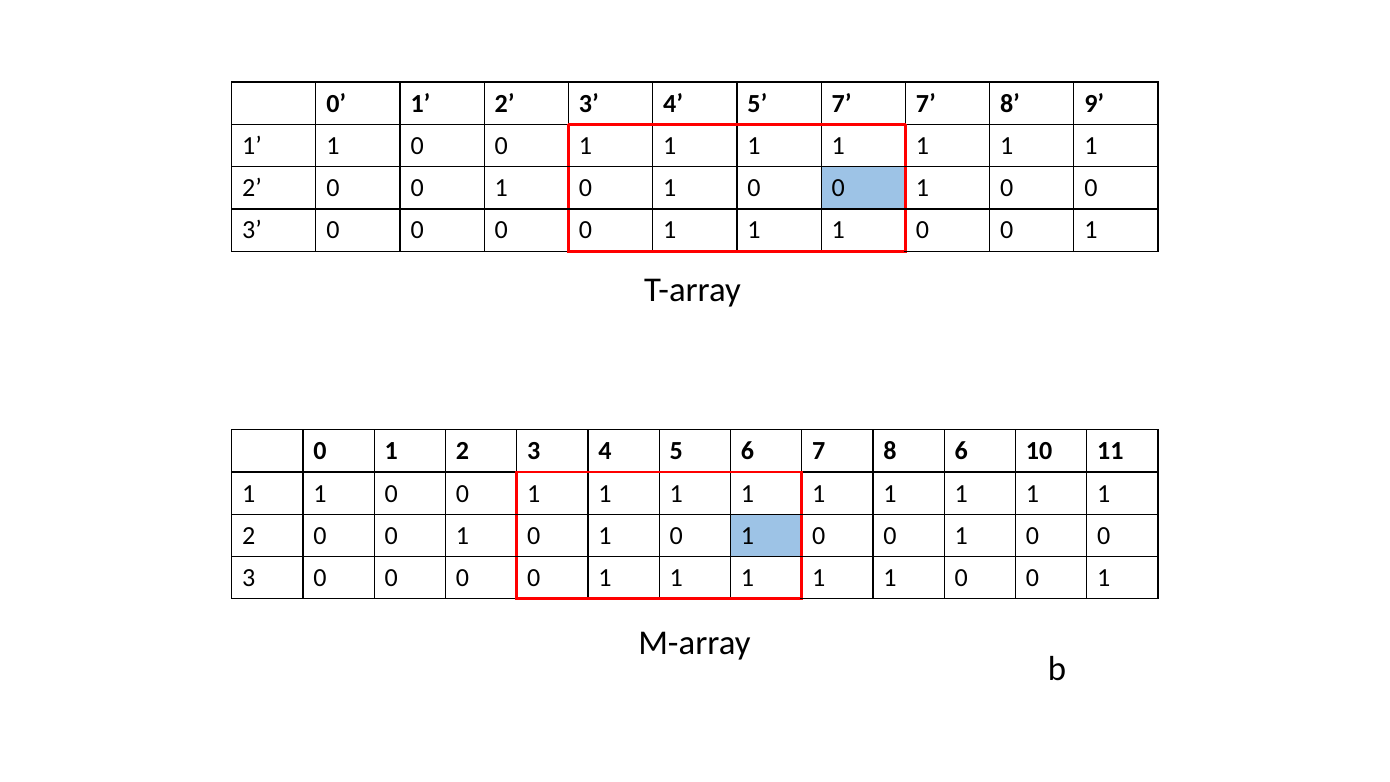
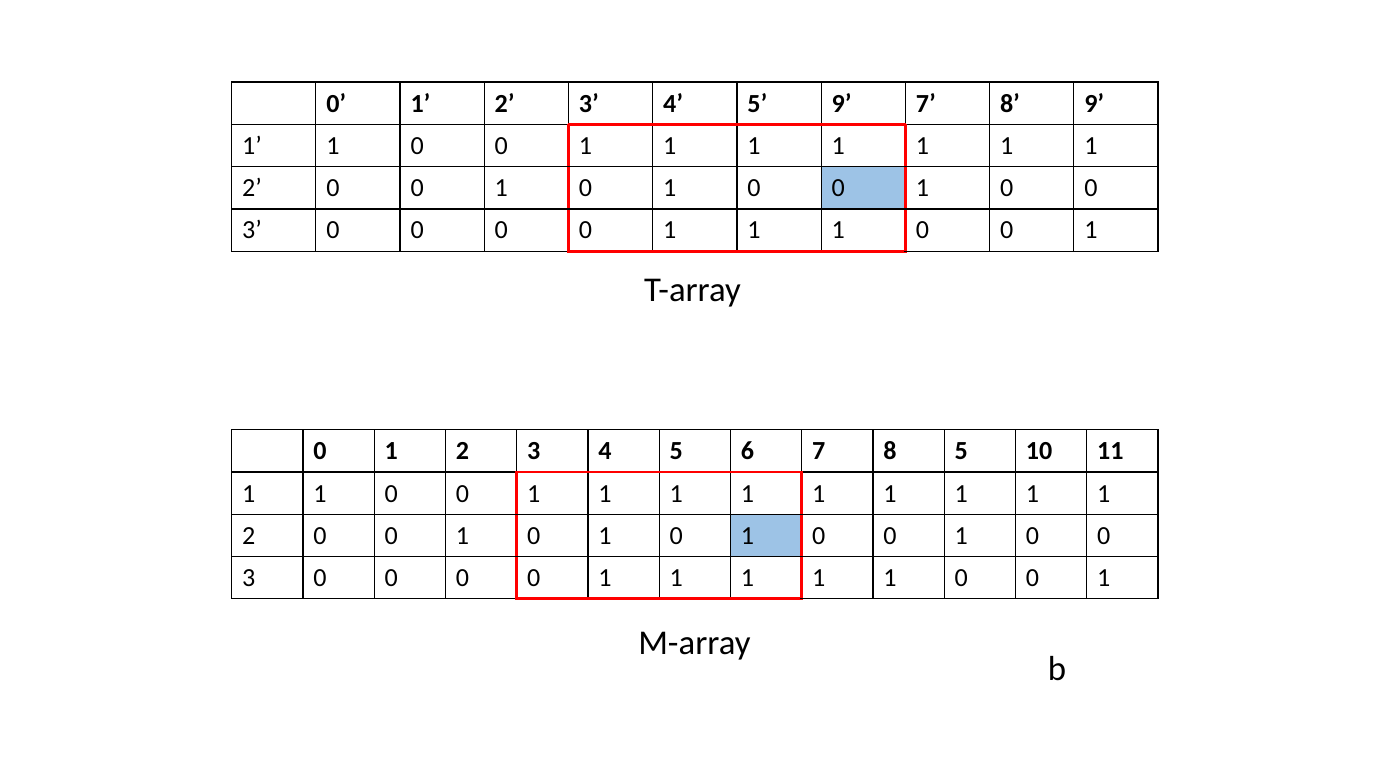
5 7: 7 -> 9 (842, 103)
8 6: 6 -> 5 (961, 451)
